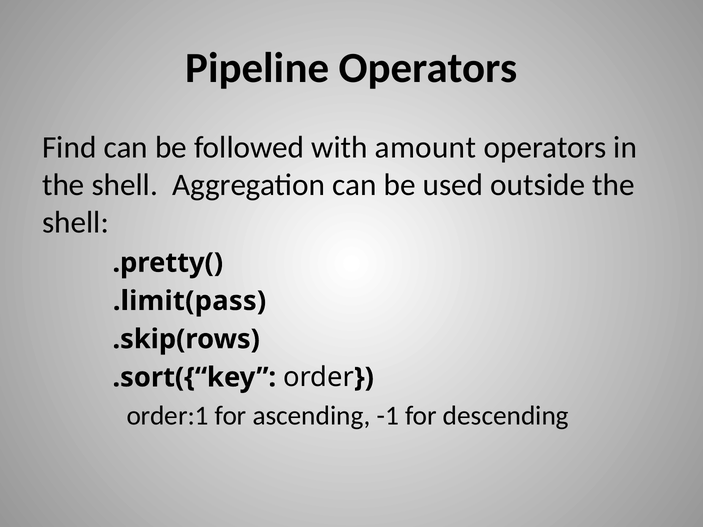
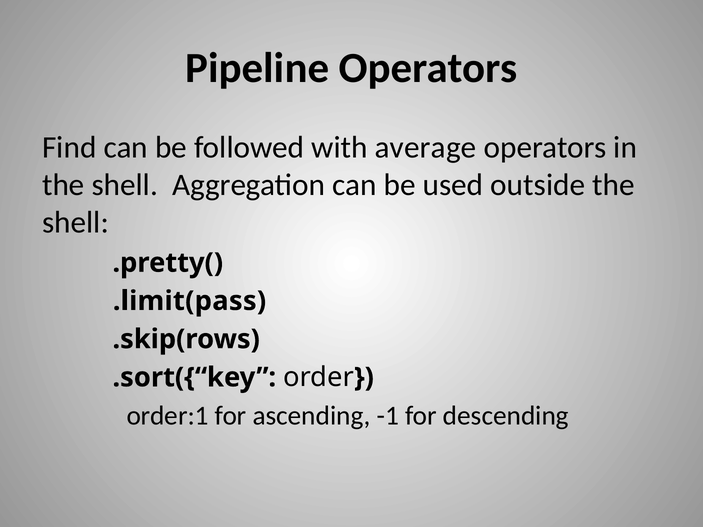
amount: amount -> average (426, 148)
